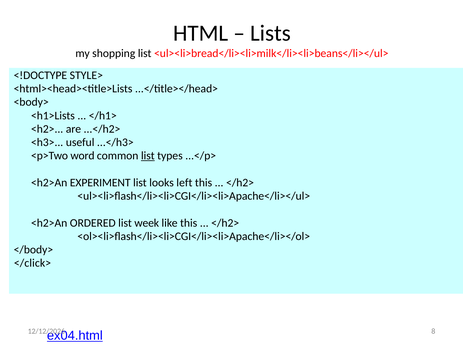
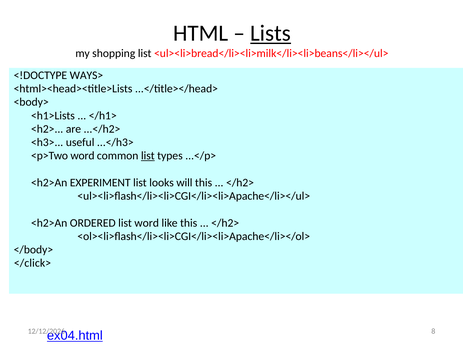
Lists underline: none -> present (271, 33)
STYLE>: STYLE> -> WAYS> (86, 75)
left: left -> will (184, 183)
list week: week -> word (147, 223)
